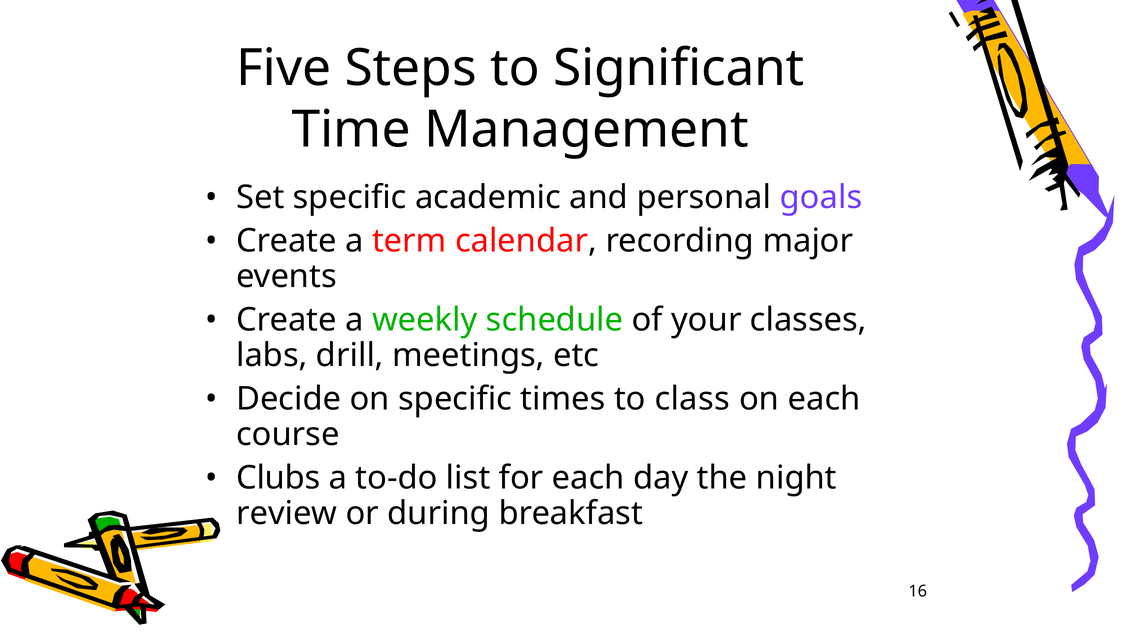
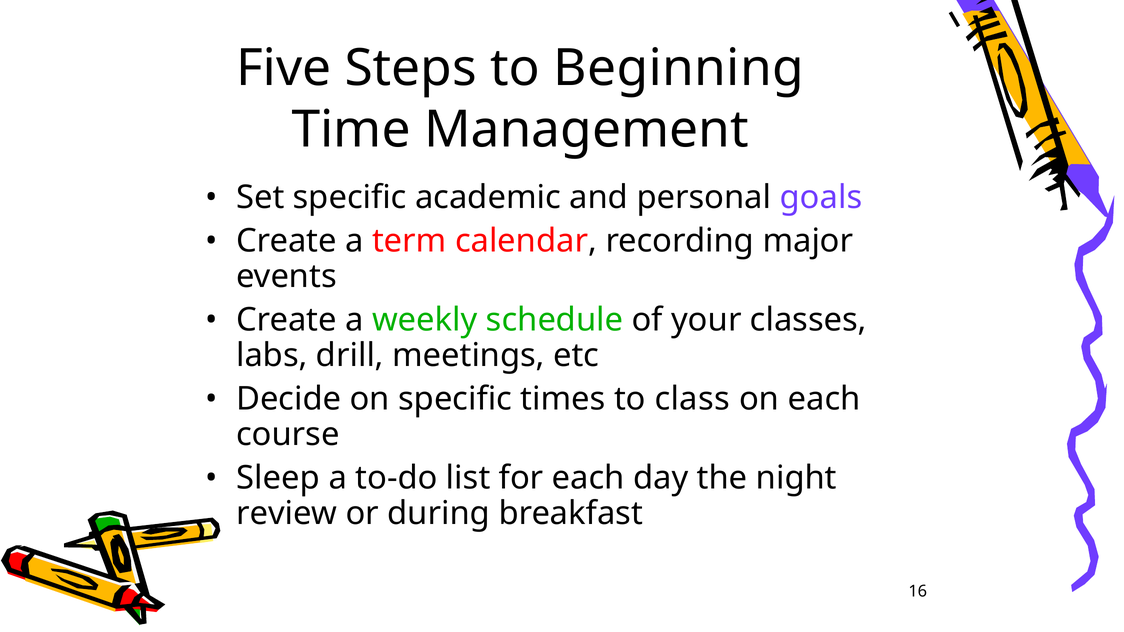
Significant: Significant -> Beginning (679, 68)
Clubs: Clubs -> Sleep (278, 478)
